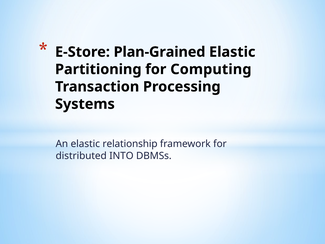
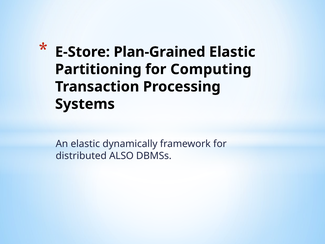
relationship: relationship -> dynamically (130, 144)
INTO: INTO -> ALSO (121, 156)
